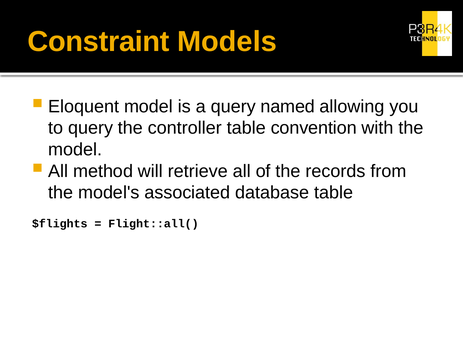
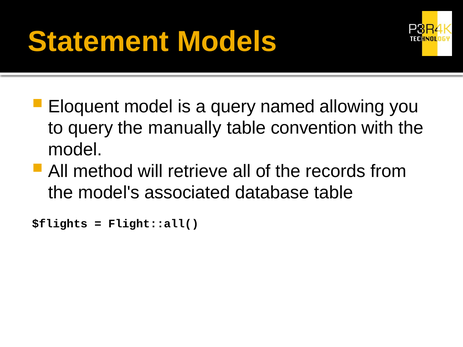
Constraint: Constraint -> Statement (98, 42)
controller: controller -> manually (185, 128)
